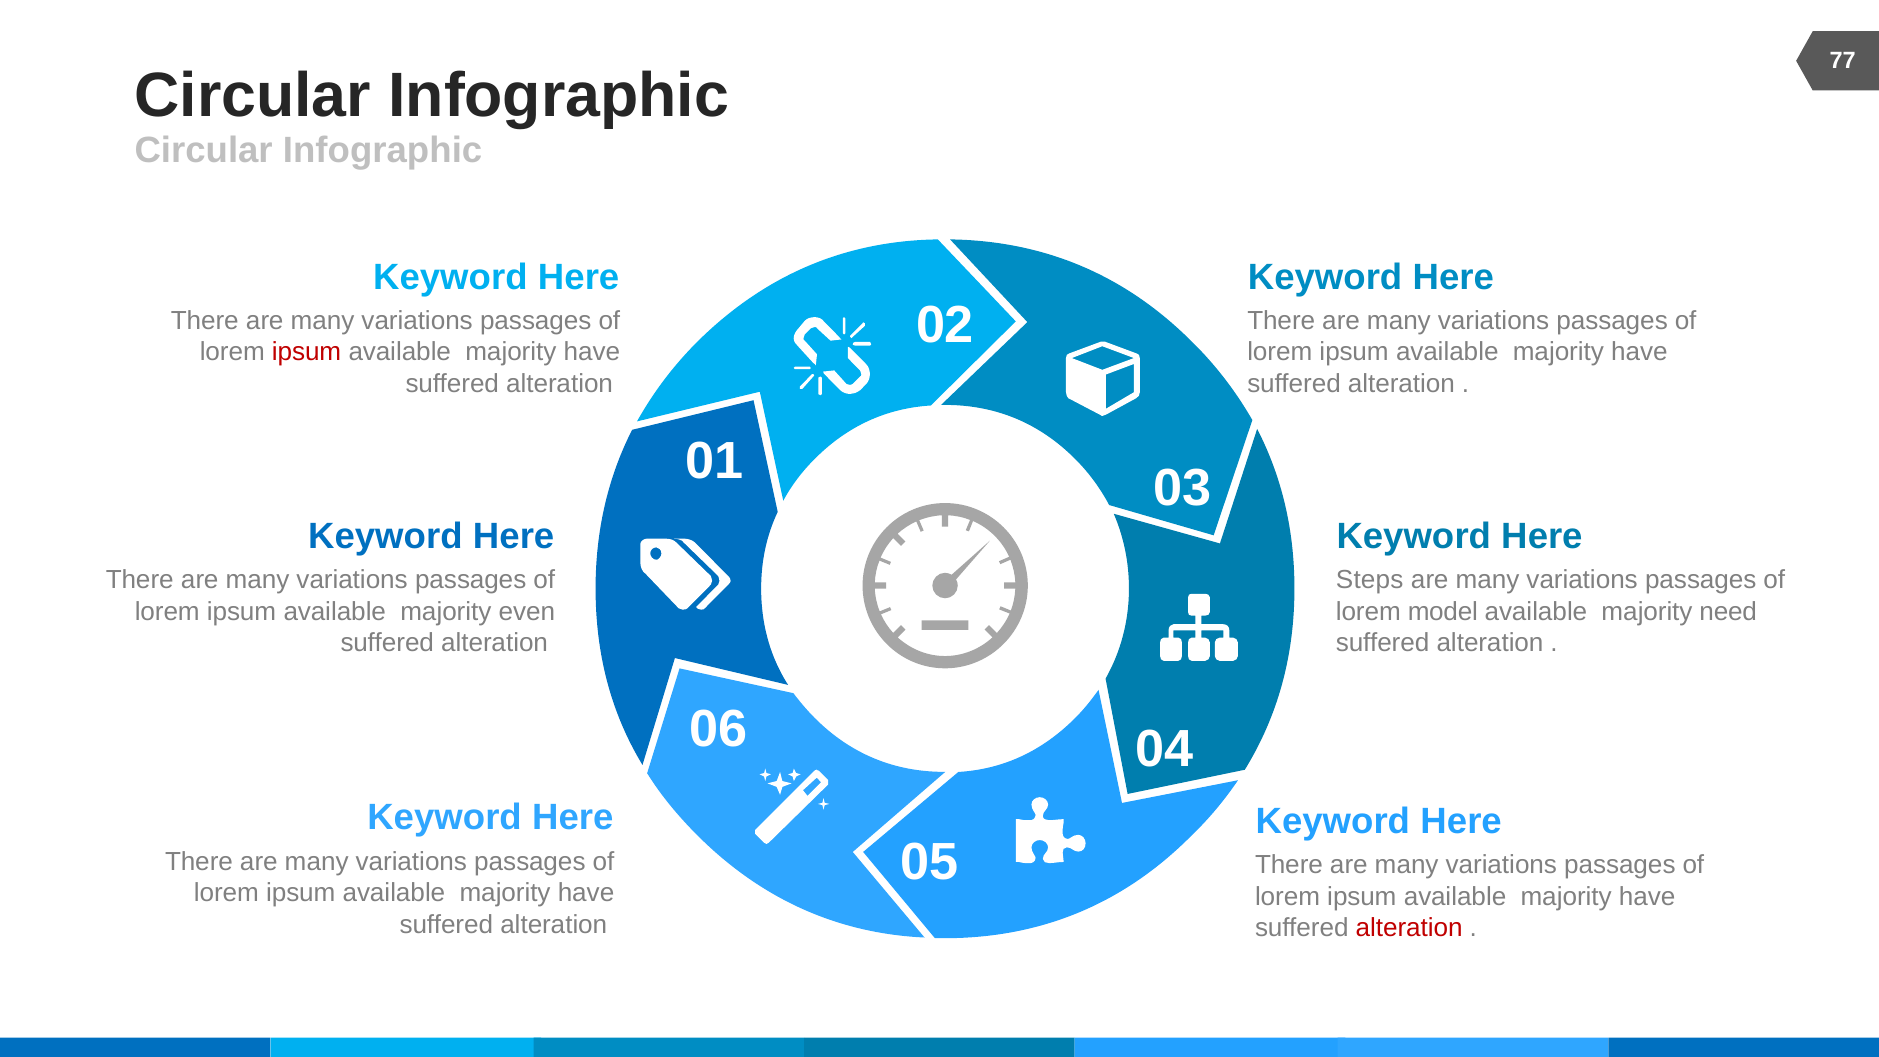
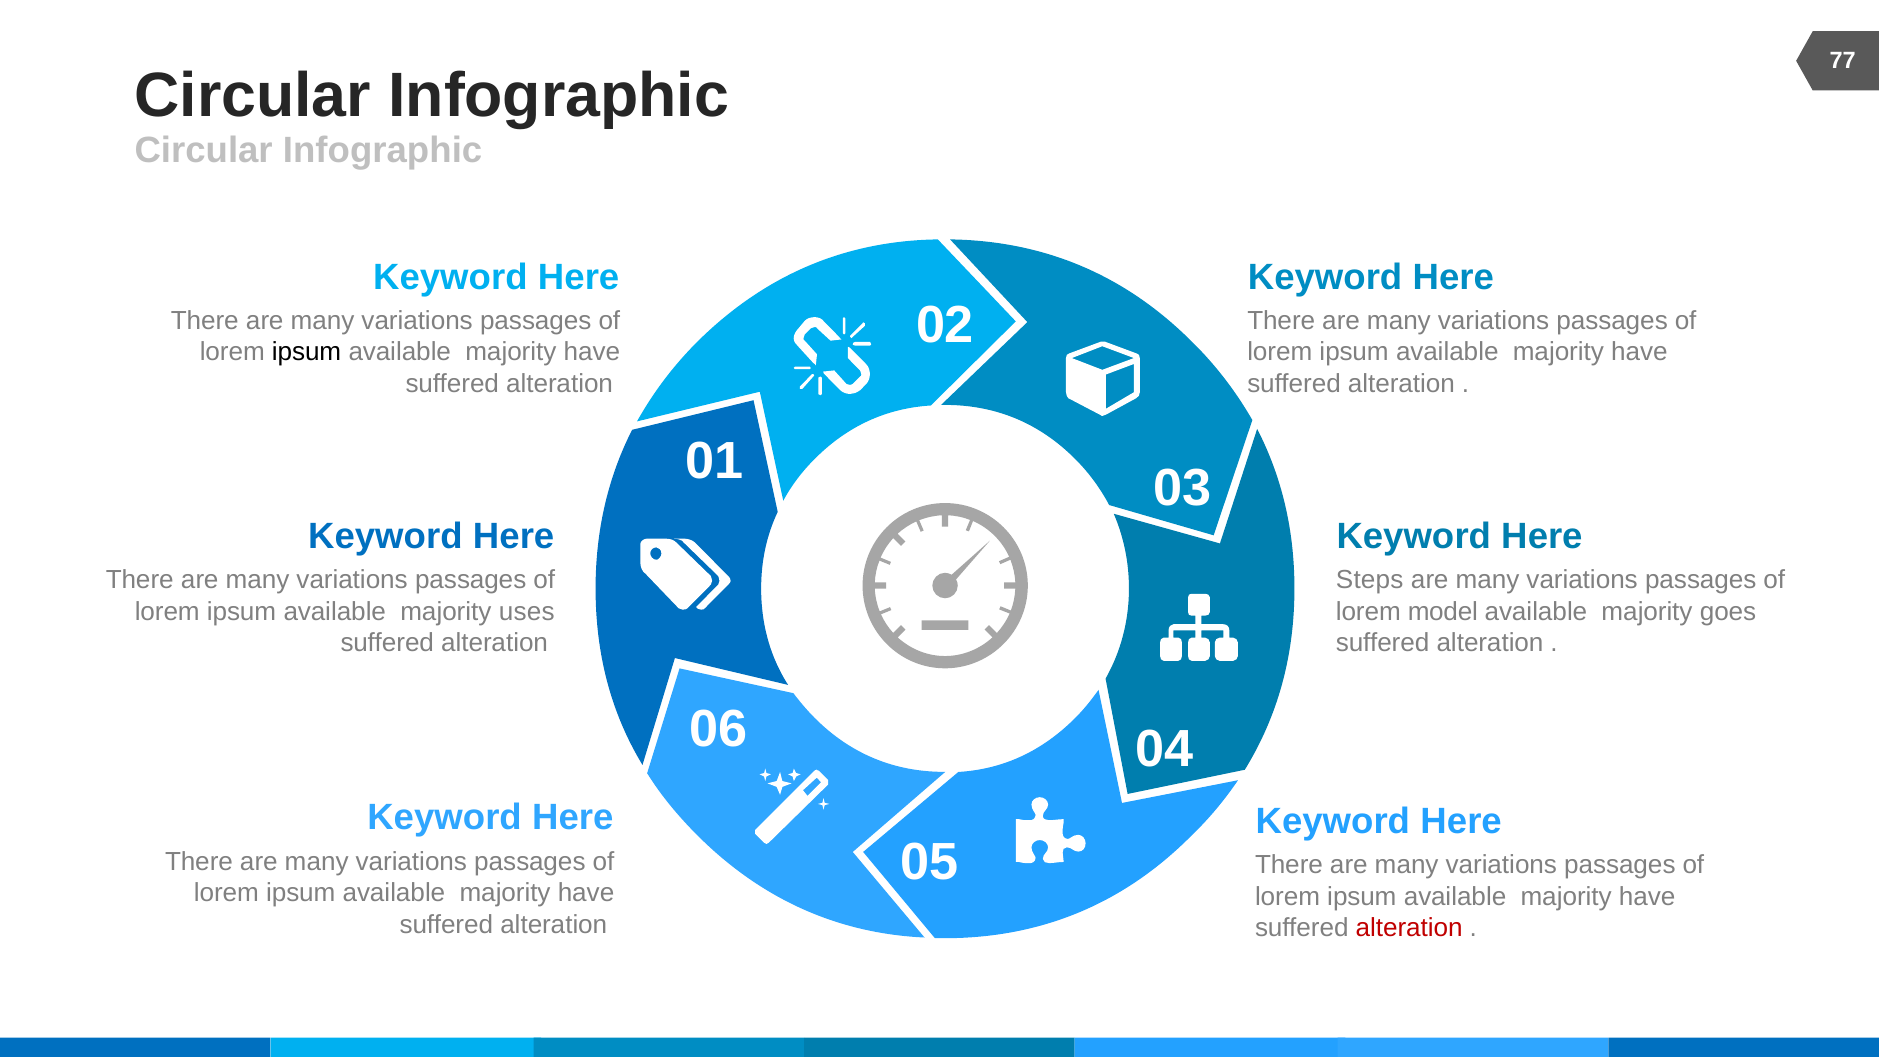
ipsum colour: red -> black (307, 352)
even: even -> uses (527, 611)
need: need -> goes (1728, 611)
